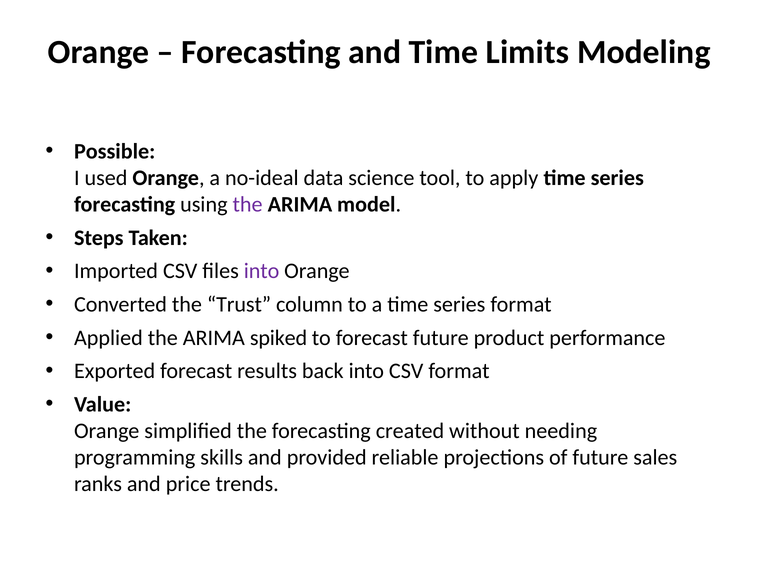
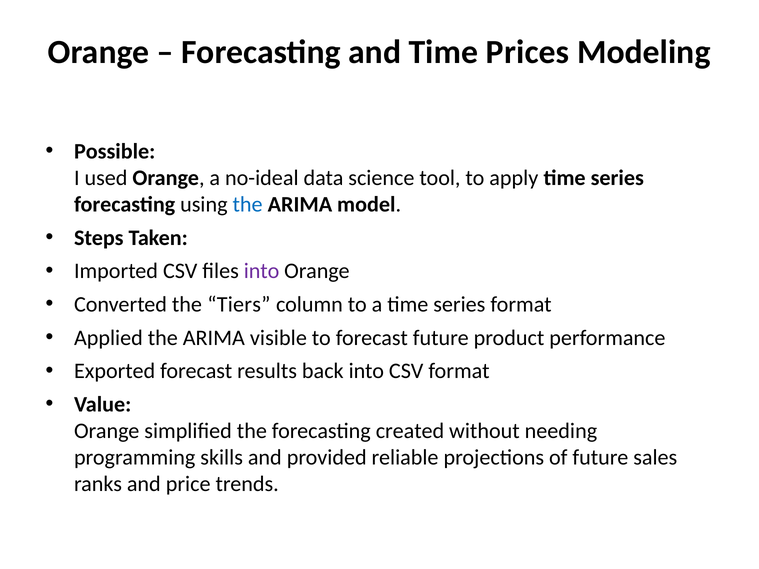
Limits: Limits -> Prices (528, 52)
the colour: purple -> blue (248, 205)
Trust: Trust -> Tiers (239, 305)
spiked: spiked -> visible (278, 338)
